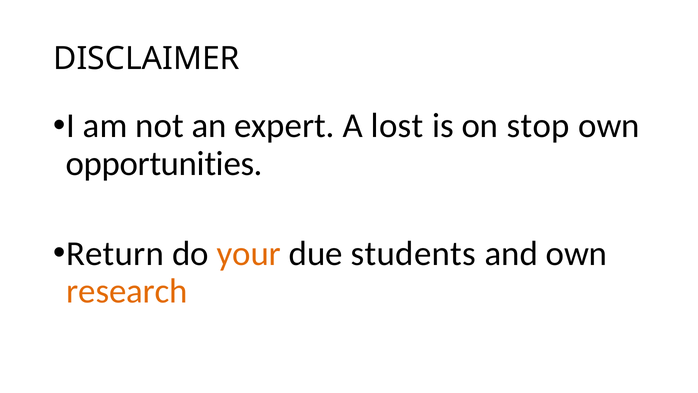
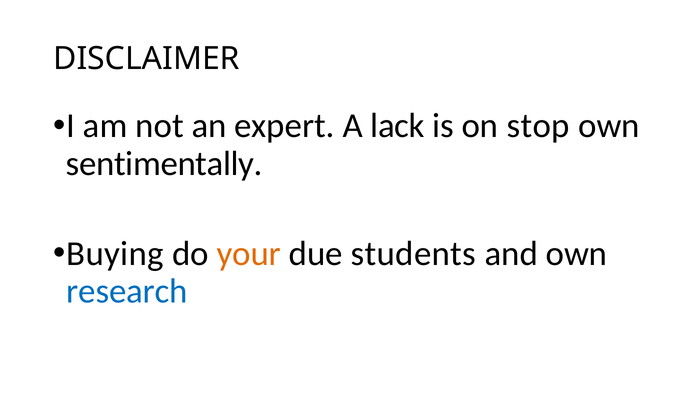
lost: lost -> lack (398, 126)
opportunities: opportunities -> sentimentally (164, 163)
Return: Return -> Buying (115, 253)
research colour: orange -> blue (127, 291)
